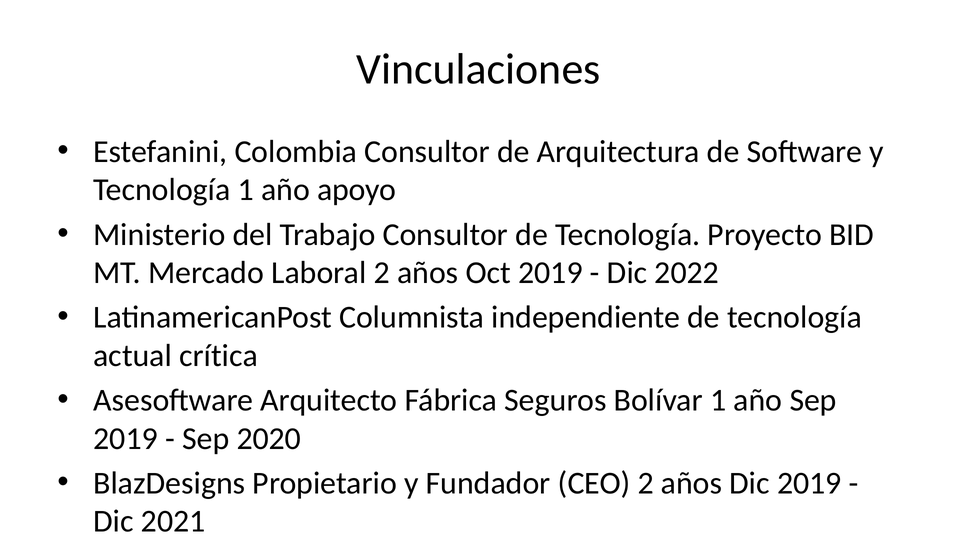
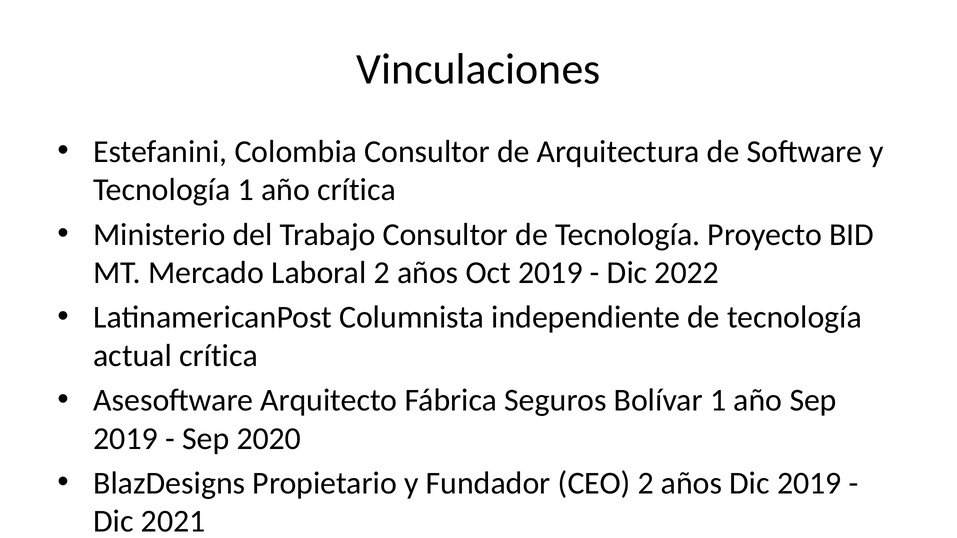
año apoyo: apoyo -> crítica (357, 190)
